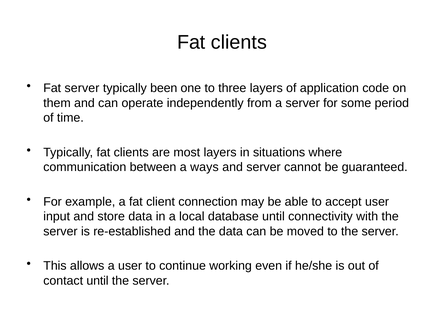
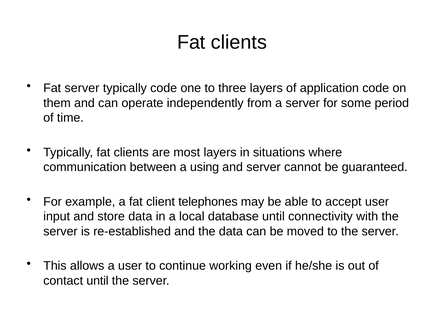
typically been: been -> code (164, 88)
ways: ways -> using (205, 167)
connection: connection -> telephones (208, 202)
